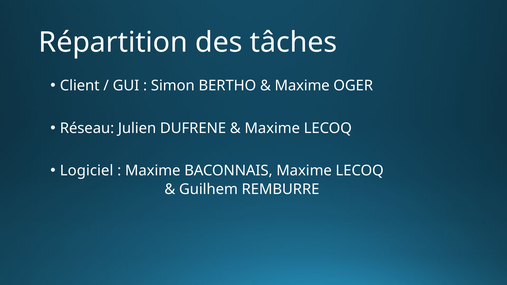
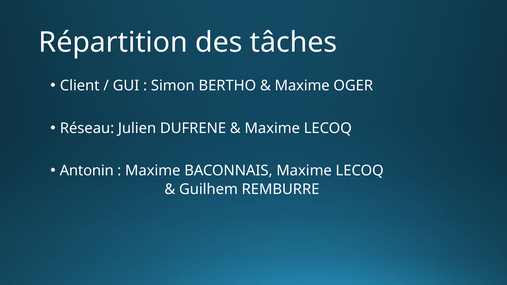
Logiciel: Logiciel -> Antonin (87, 171)
